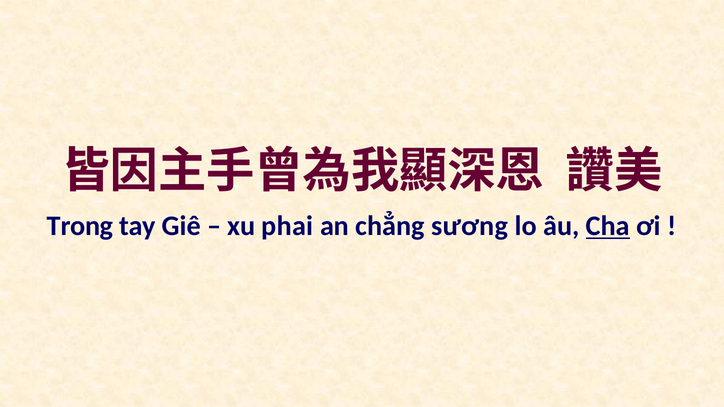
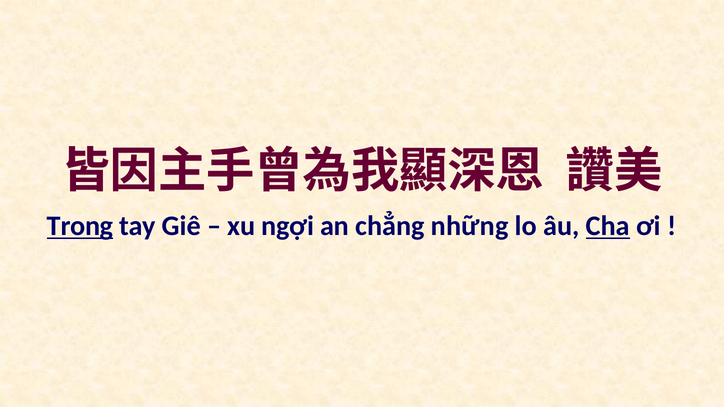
Trong underline: none -> present (80, 226)
phai: phai -> ngợi (288, 226)
sương: sương -> những (470, 226)
